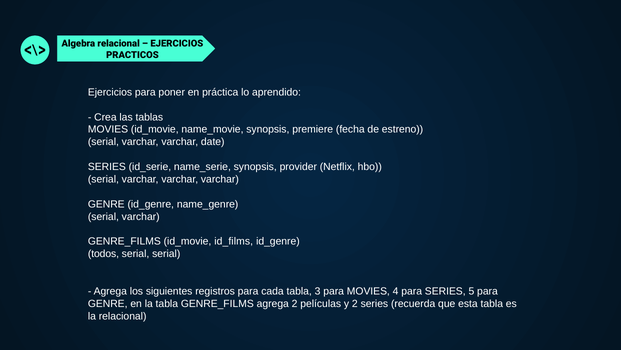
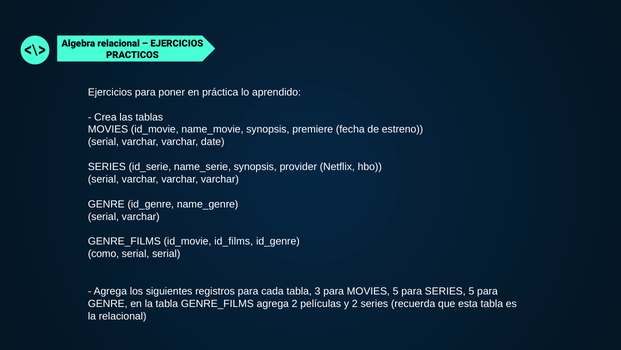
todos: todos -> como (103, 254)
MOVIES 4: 4 -> 5 (396, 291)
